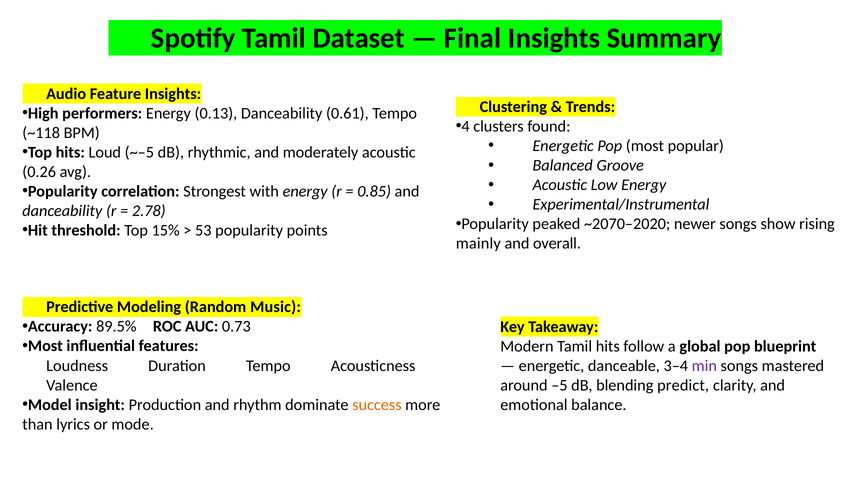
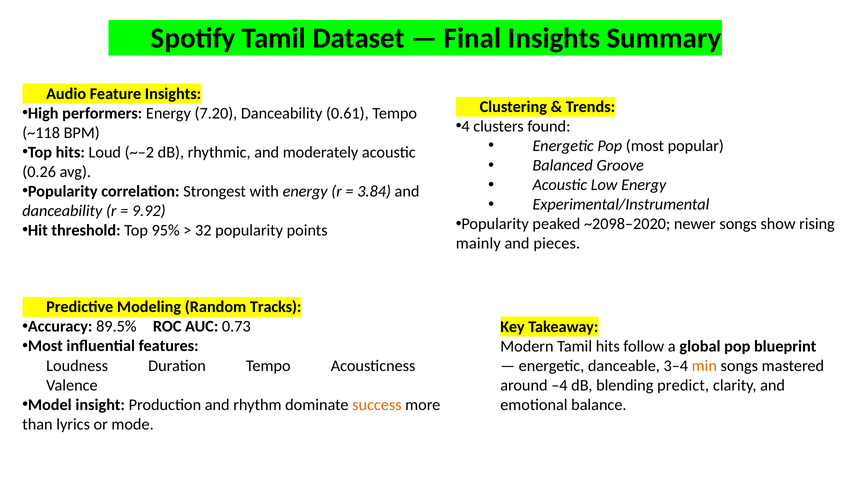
0.13: 0.13 -> 7.20 (216, 113)
~–5: ~–5 -> ~–2 (139, 152)
0.85: 0.85 -> 3.84 (374, 191)
2.78: 2.78 -> 9.92 (149, 211)
~2070–2020: ~2070–2020 -> ~2098–2020 (627, 224)
15%: 15% -> 95% (166, 230)
53: 53 -> 32 (203, 230)
overall: overall -> pieces (557, 243)
Music: Music -> Tracks (276, 307)
min colour: purple -> orange (704, 366)
–5: –5 -> –4 (559, 385)
